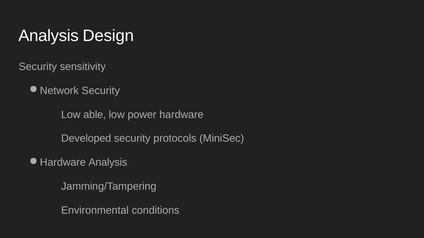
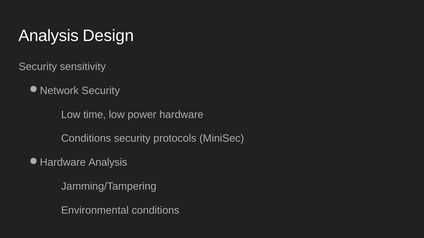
able: able -> time (95, 115)
Developed: Developed -> Conditions (86, 139)
